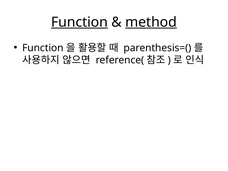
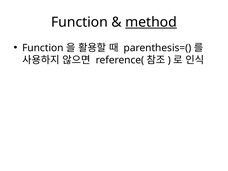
Function underline: present -> none (79, 22)
